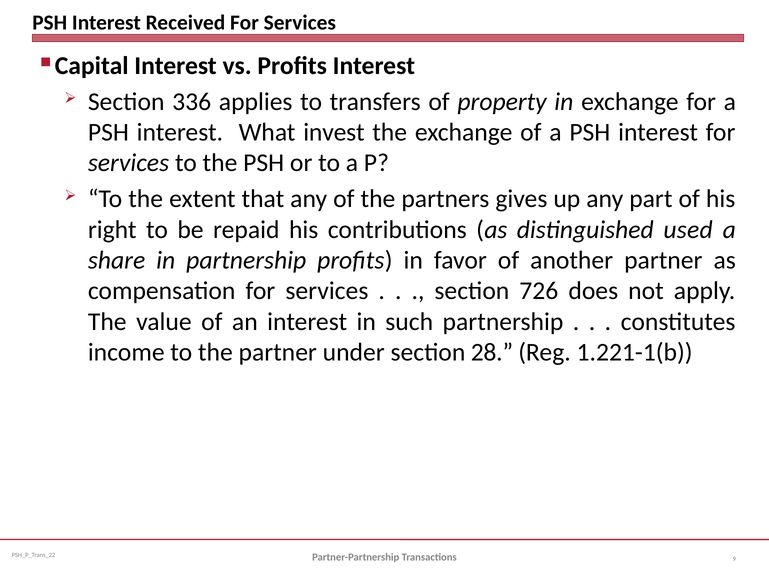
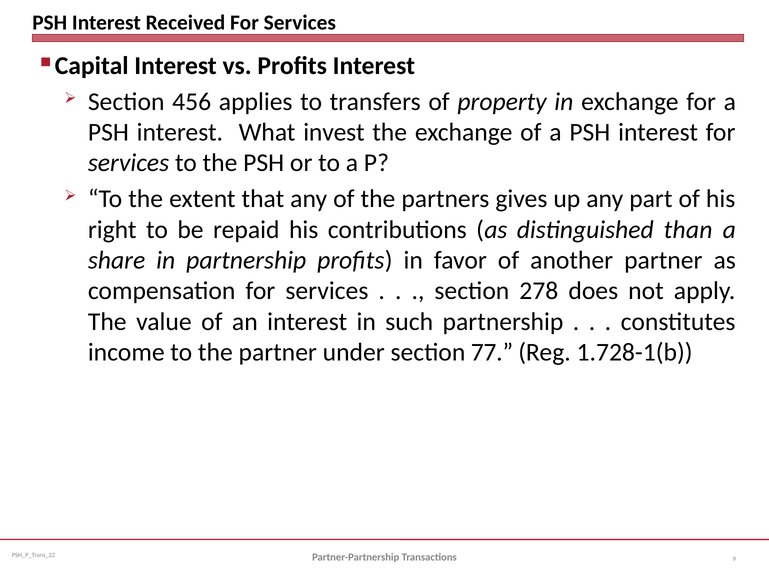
336: 336 -> 456 (192, 102)
used: used -> than (688, 230)
726: 726 -> 278 (539, 291)
28: 28 -> 77 (492, 353)
1.221-1(b: 1.221-1(b -> 1.728-1(b (635, 353)
